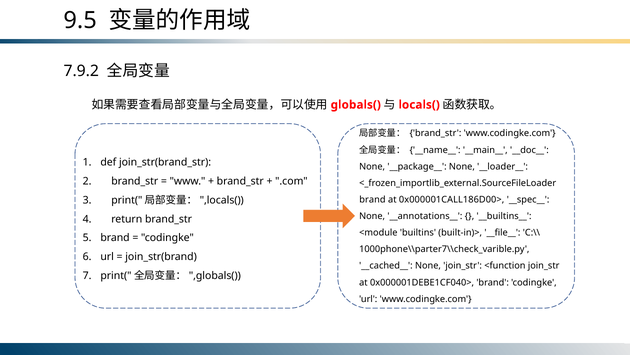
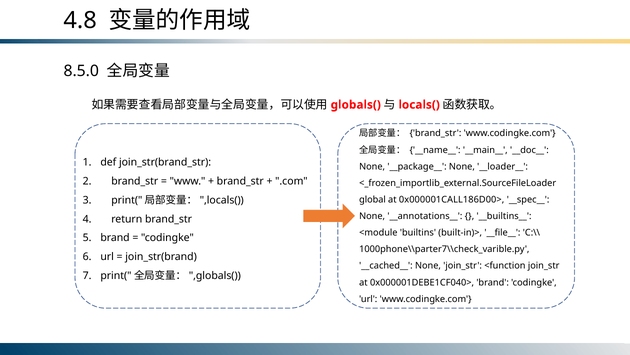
9.5: 9.5 -> 4.8 (80, 20)
7.9.2: 7.9.2 -> 8.5.0 (81, 71)
brand: brand -> global (372, 199)
